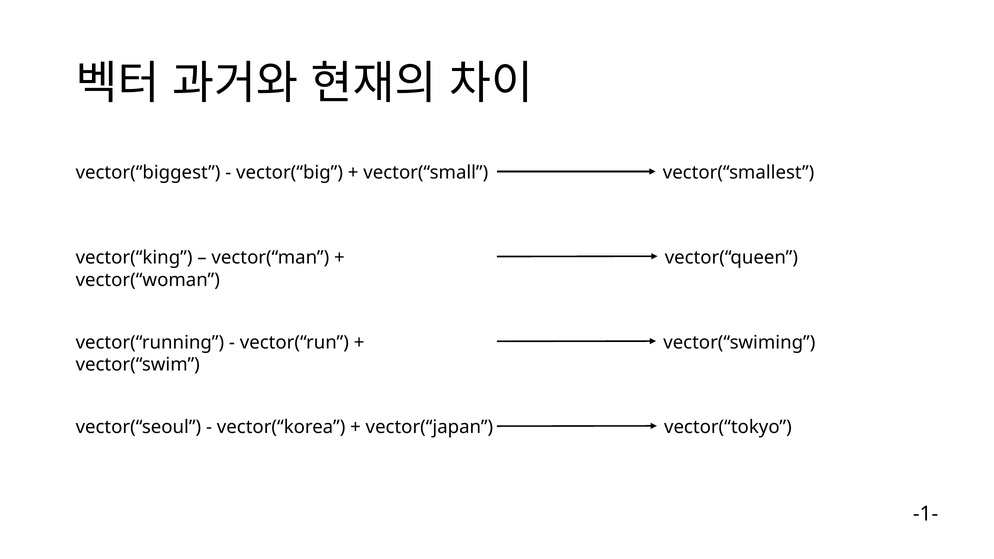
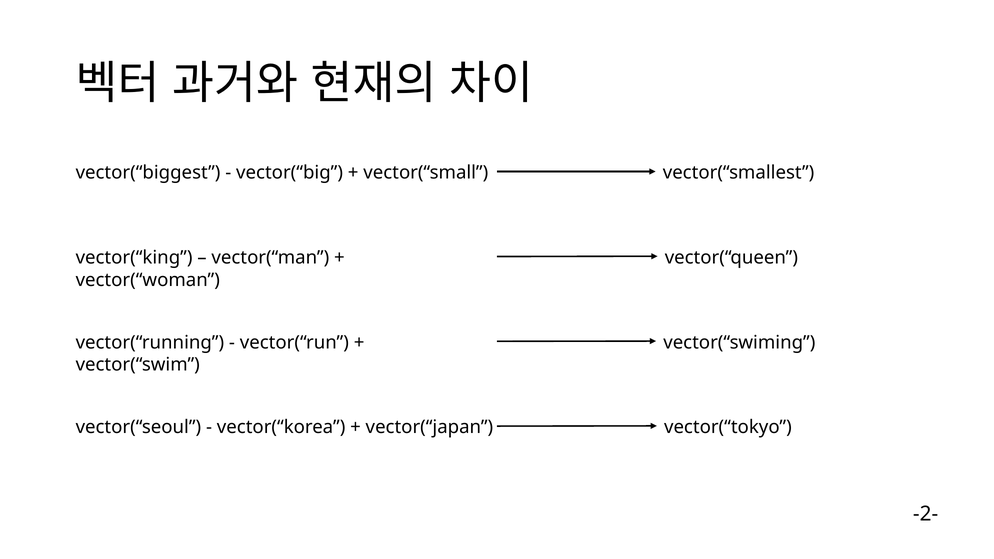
-1-: -1- -> -2- (926, 514)
